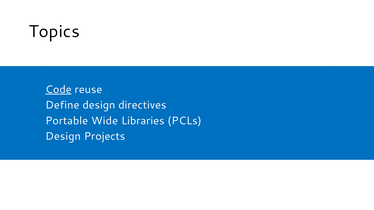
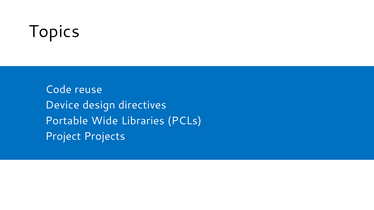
Code underline: present -> none (58, 90)
Define: Define -> Device (62, 105)
Design: Design -> Project (63, 137)
